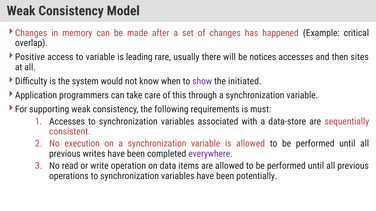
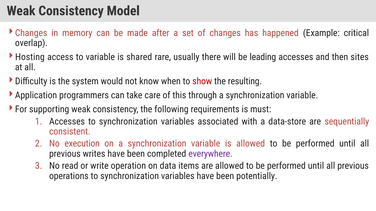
Positive: Positive -> Hosting (30, 57)
leading: leading -> shared (139, 57)
notices: notices -> leading (263, 57)
show colour: purple -> red (202, 81)
initiated: initiated -> resulting (245, 81)
